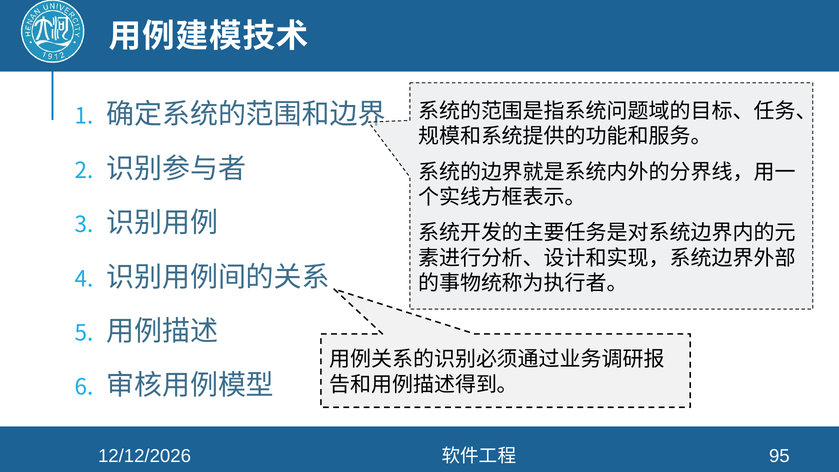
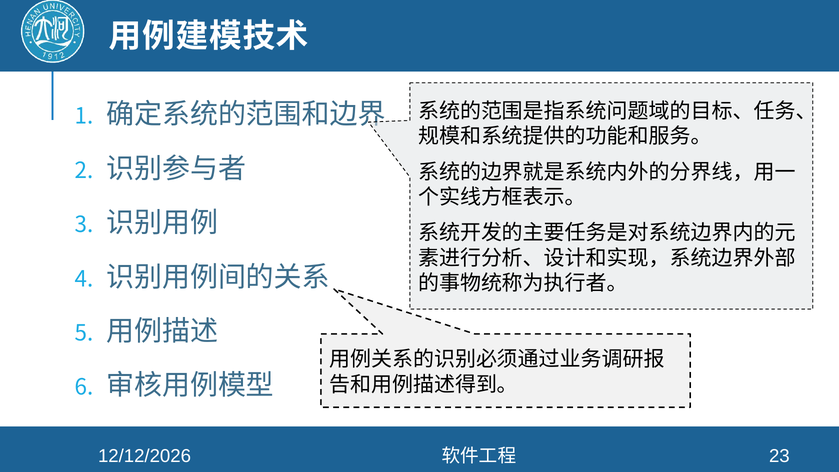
95: 95 -> 23 (779, 456)
